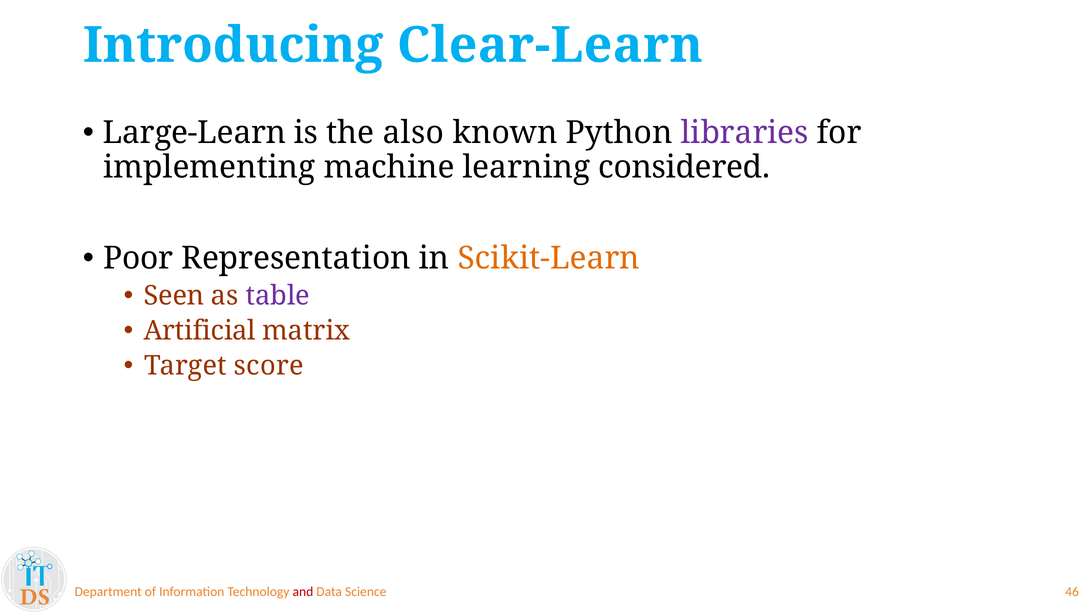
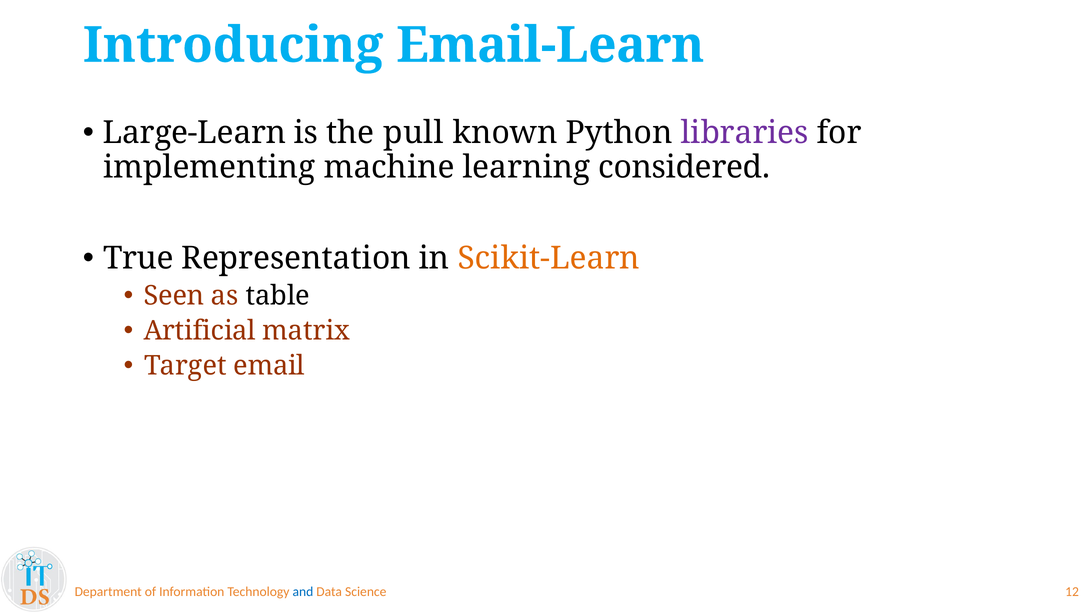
Clear-Learn: Clear-Learn -> Email-Learn (550, 45)
also: also -> pull (413, 133)
Poor: Poor -> True (138, 258)
table colour: purple -> black (278, 296)
score: score -> email (269, 366)
and colour: red -> blue (303, 591)
46: 46 -> 12 (1072, 591)
